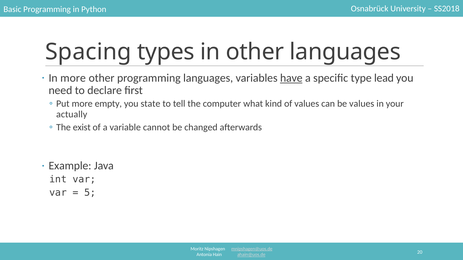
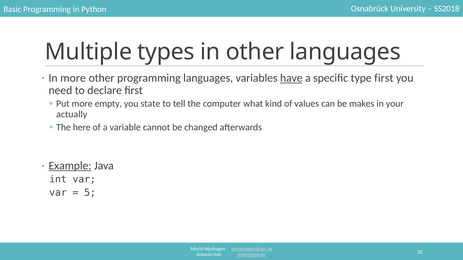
Spacing: Spacing -> Multiple (88, 52)
type lead: lead -> first (384, 78)
be values: values -> makes (362, 104)
exist: exist -> here (82, 128)
Example underline: none -> present (70, 166)
